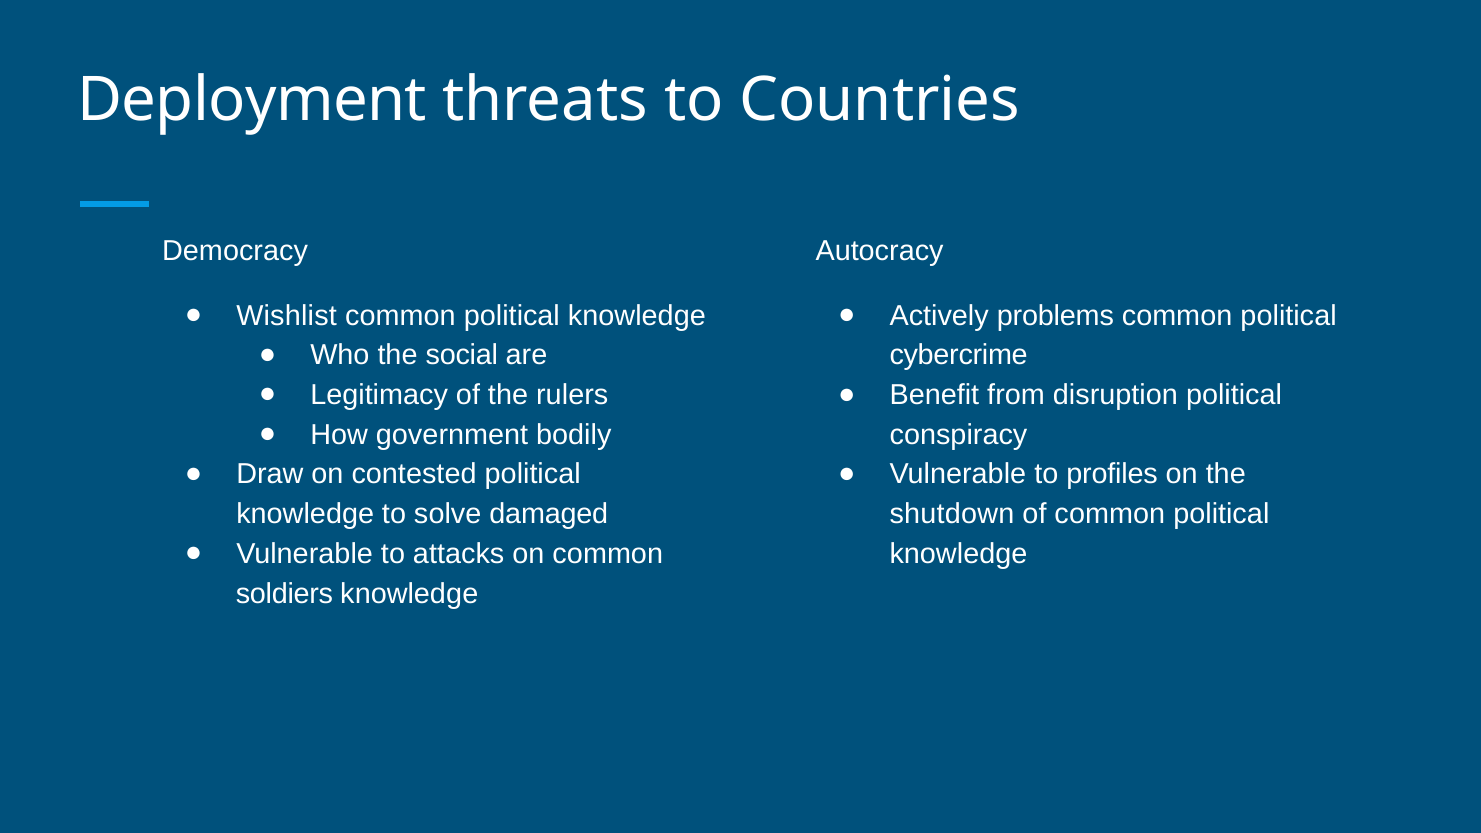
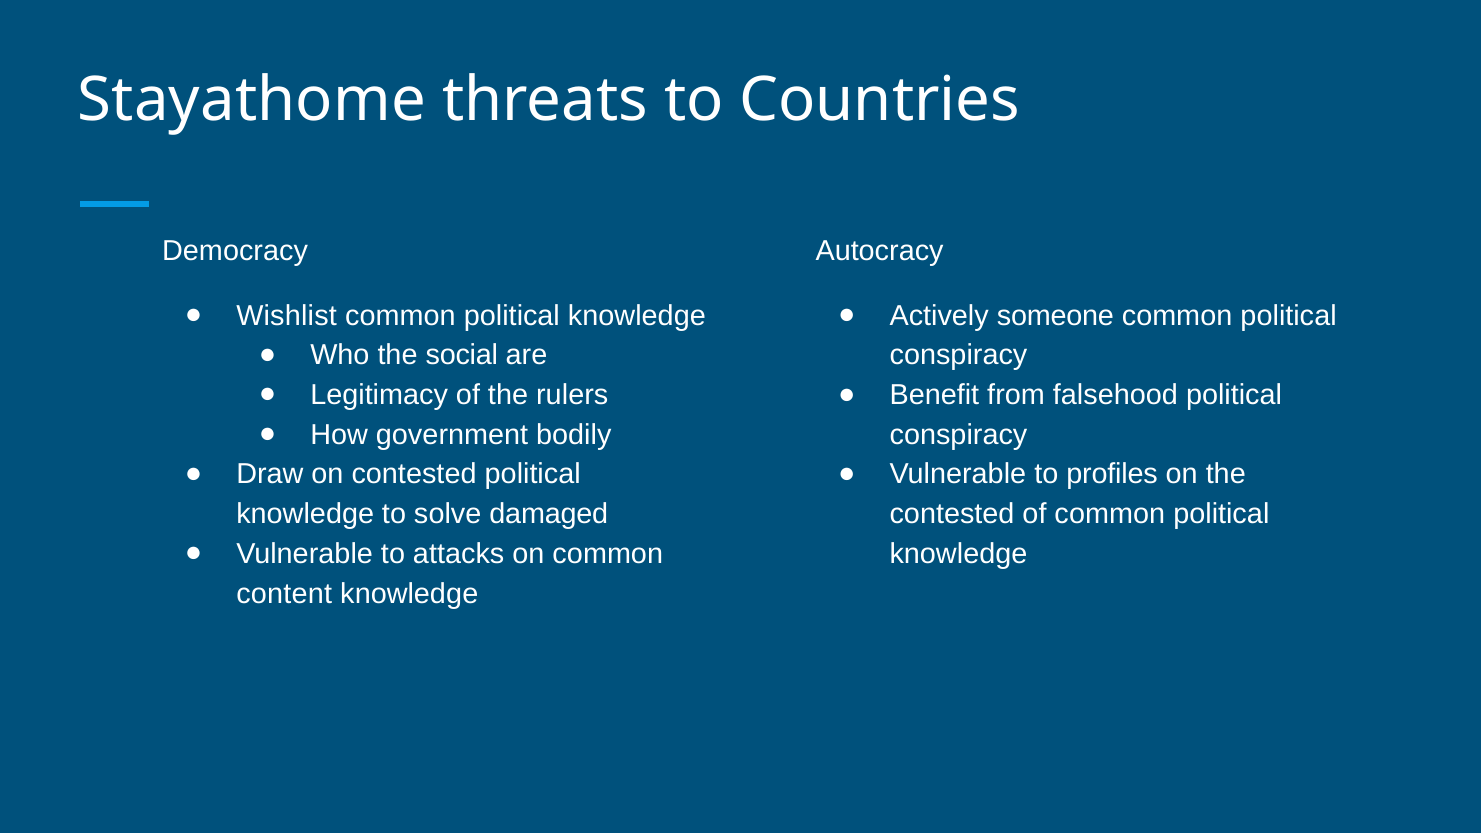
Deployment: Deployment -> Stayathome (252, 100)
problems: problems -> someone (1055, 316)
cybercrime: cybercrime -> conspiracy (958, 355)
disruption: disruption -> falsehood (1115, 395)
shutdown: shutdown -> contested (952, 514)
soldiers: soldiers -> content (284, 594)
